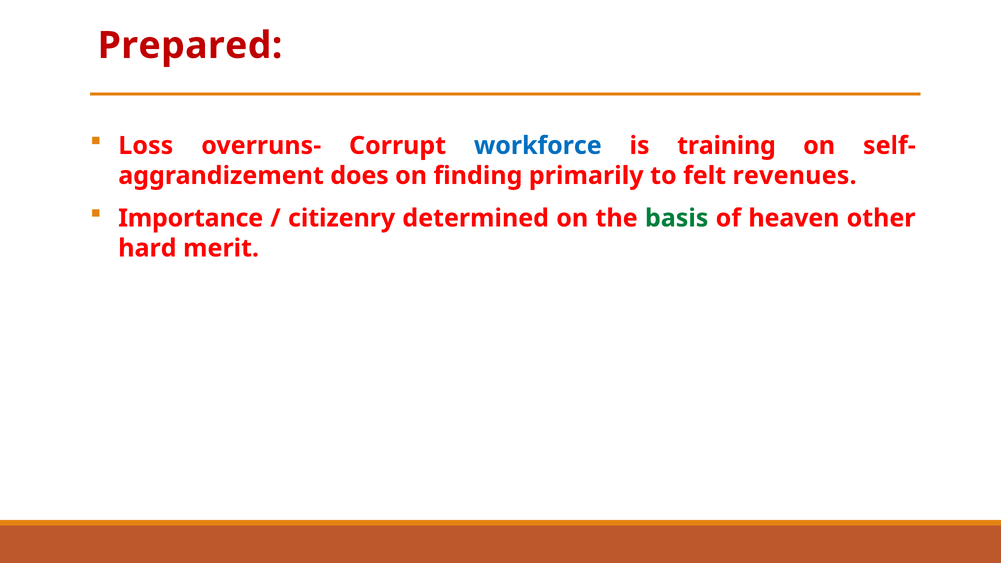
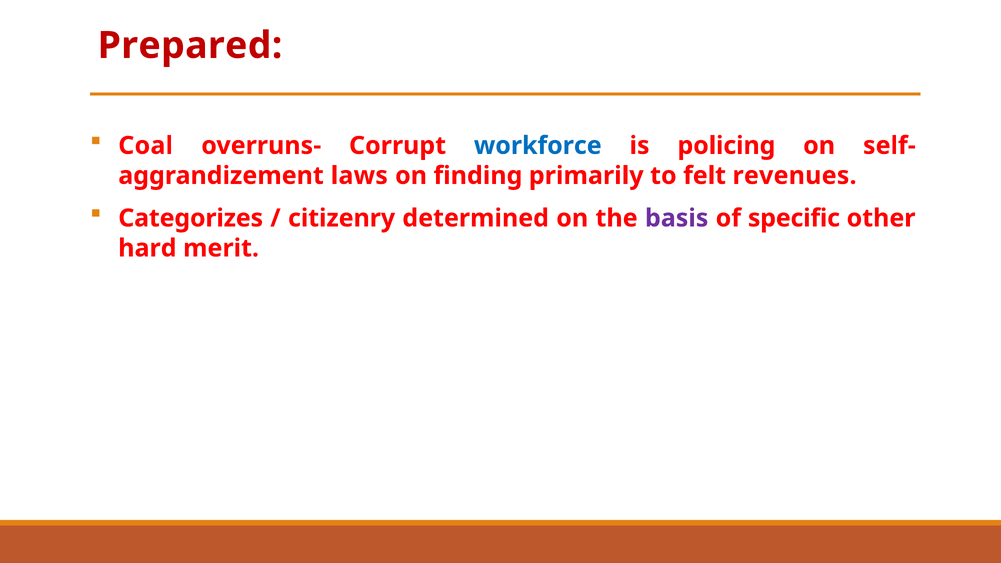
Loss: Loss -> Coal (146, 146)
training: training -> policing (726, 146)
does: does -> laws (359, 176)
Importance: Importance -> Categorizes (191, 218)
basis colour: green -> purple (677, 218)
heaven: heaven -> specific (794, 218)
